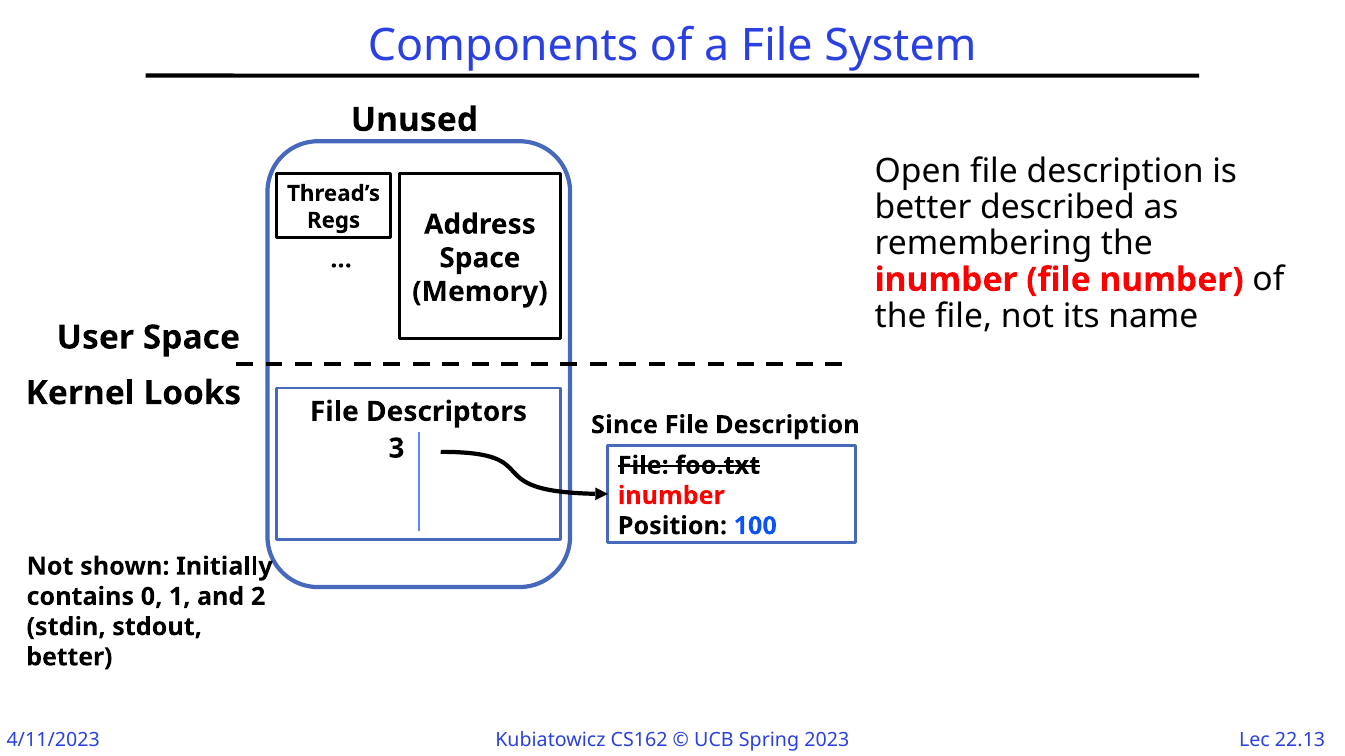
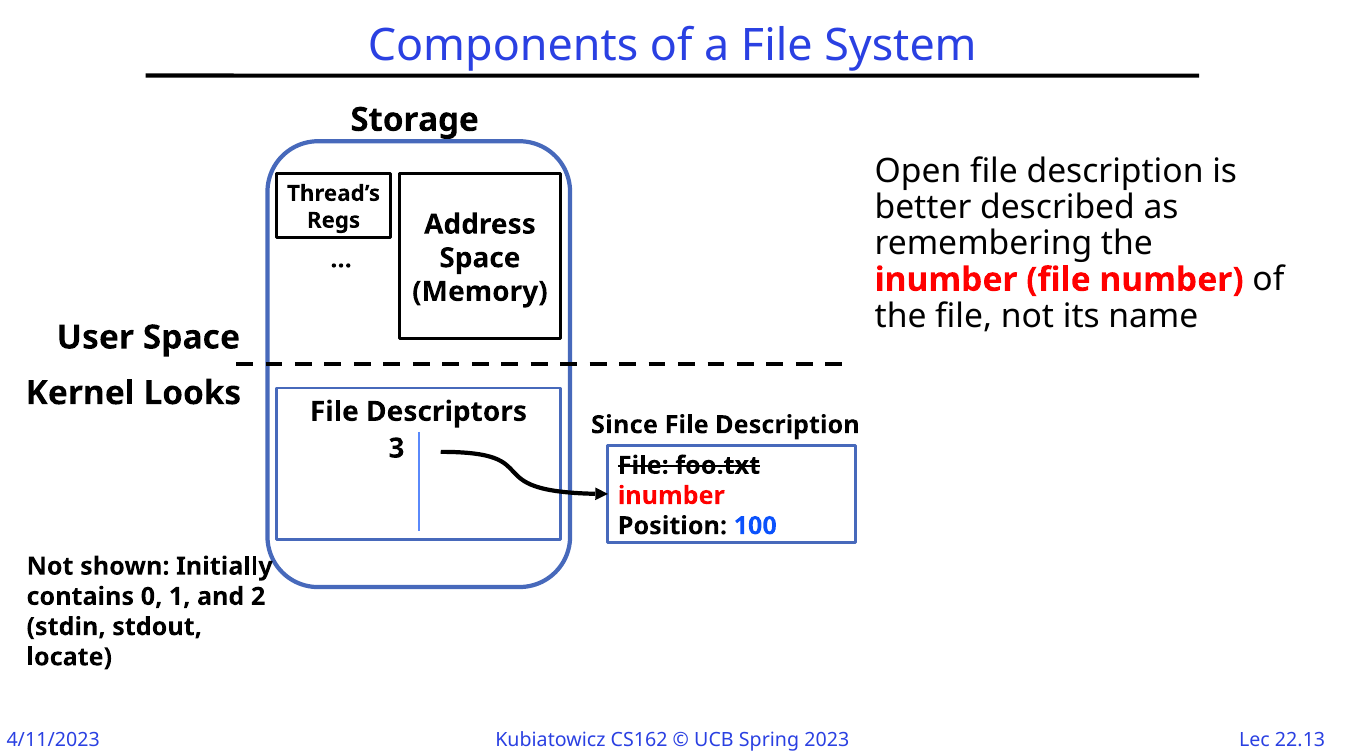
Unused: Unused -> Storage (415, 120)
better: better -> locate (69, 658)
